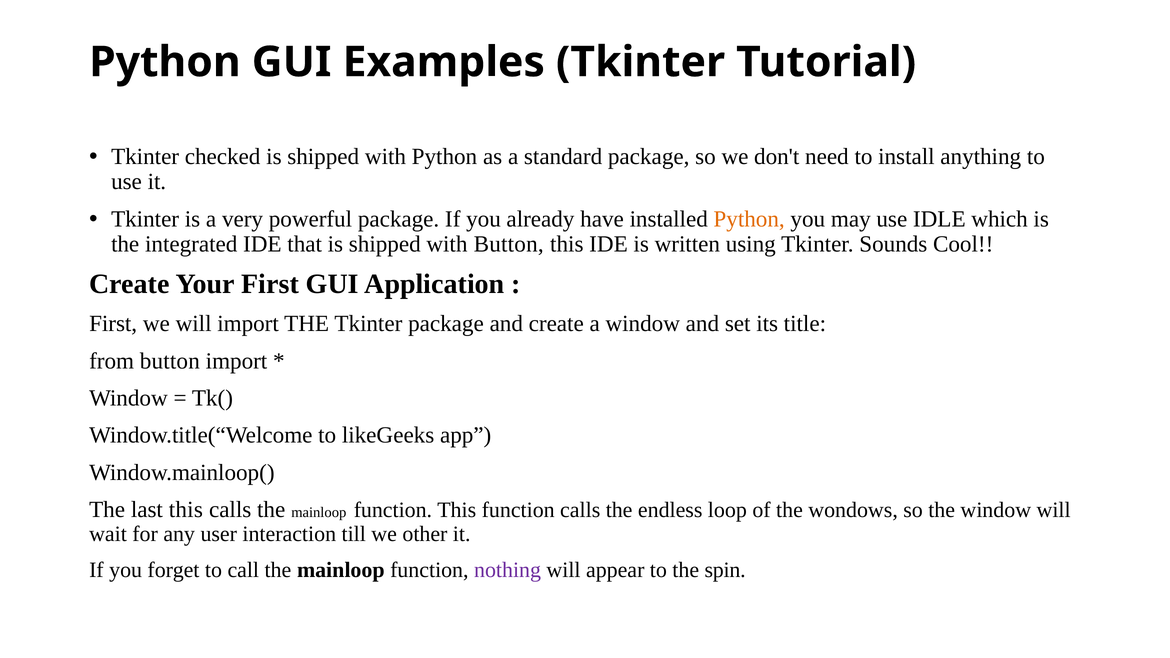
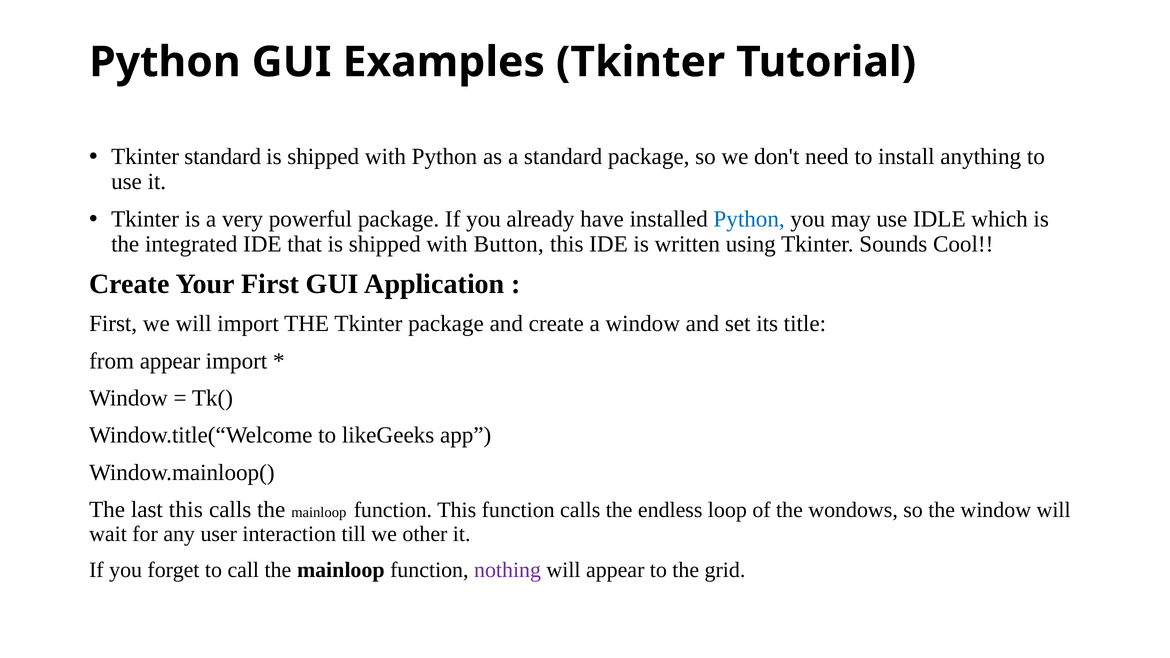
Tkinter checked: checked -> standard (223, 157)
Python colour: orange -> blue (749, 219)
from button: button -> appear (170, 361)
spin: spin -> grid (725, 570)
